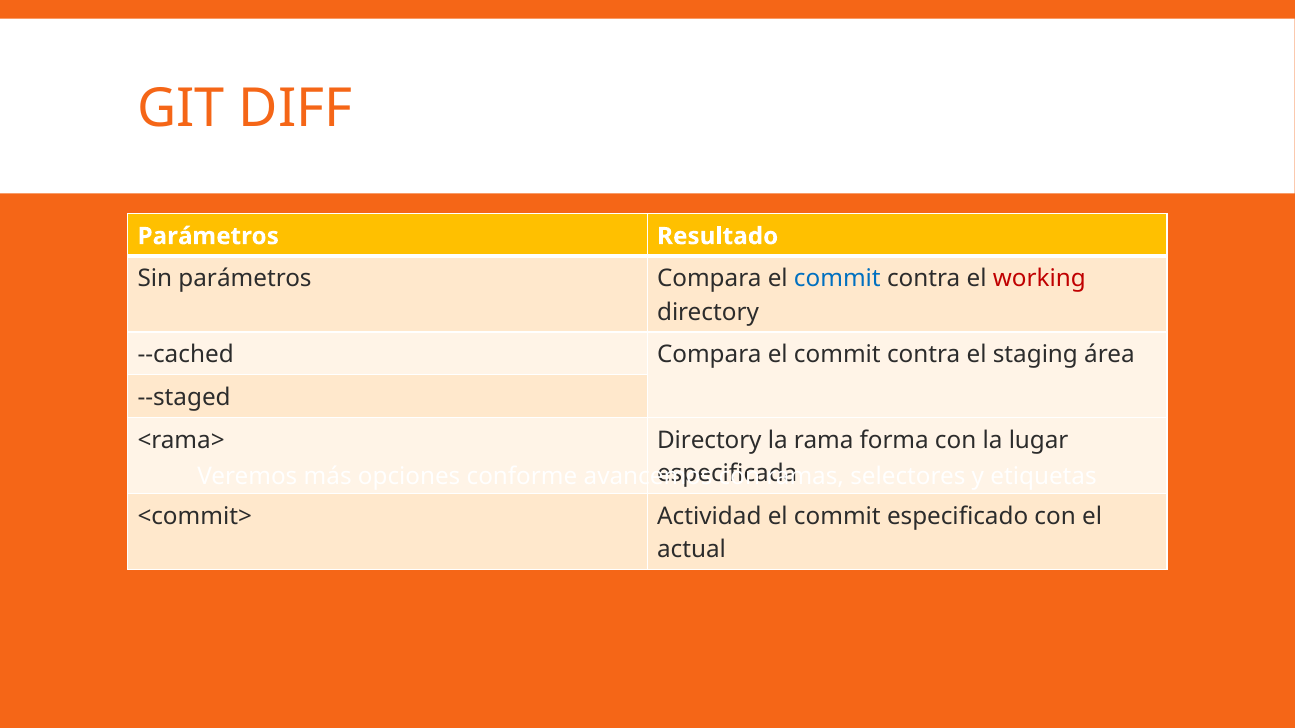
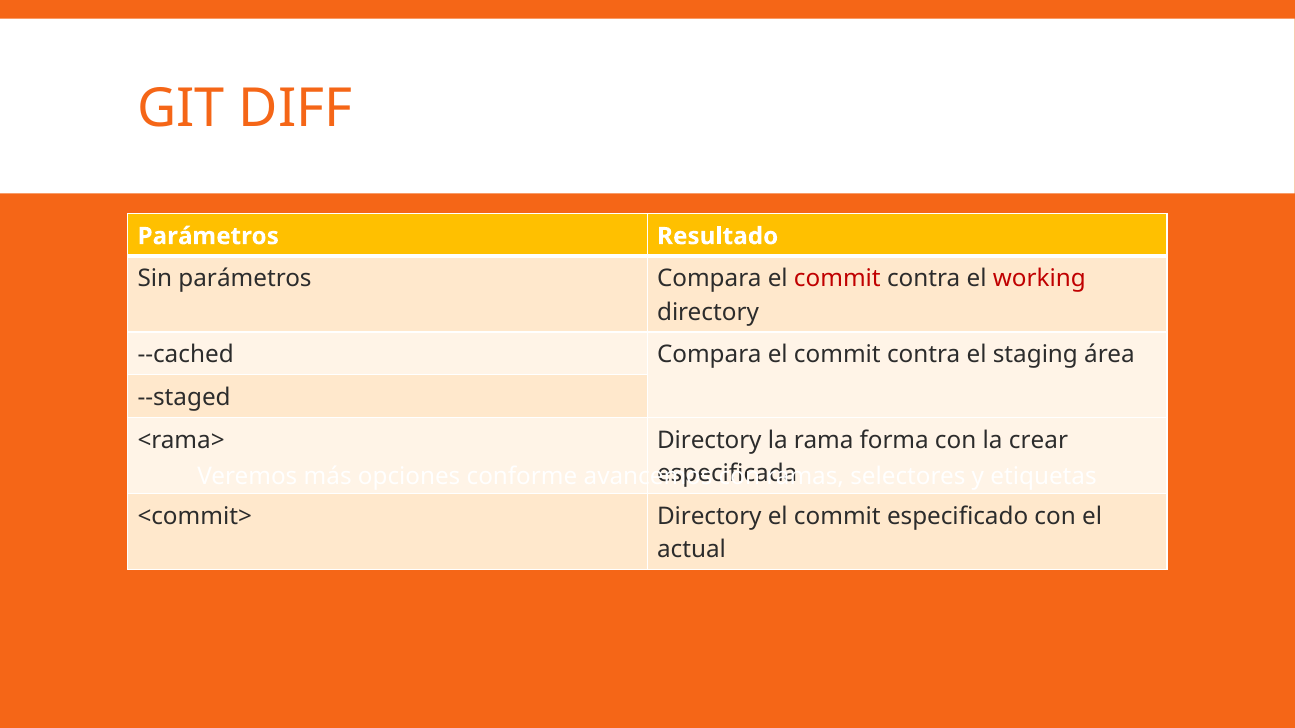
commit colour: blue -> red (837, 279)
lugar: lugar -> crear (1038, 441)
<commit> Actividad: Actividad -> Directory (709, 516)
